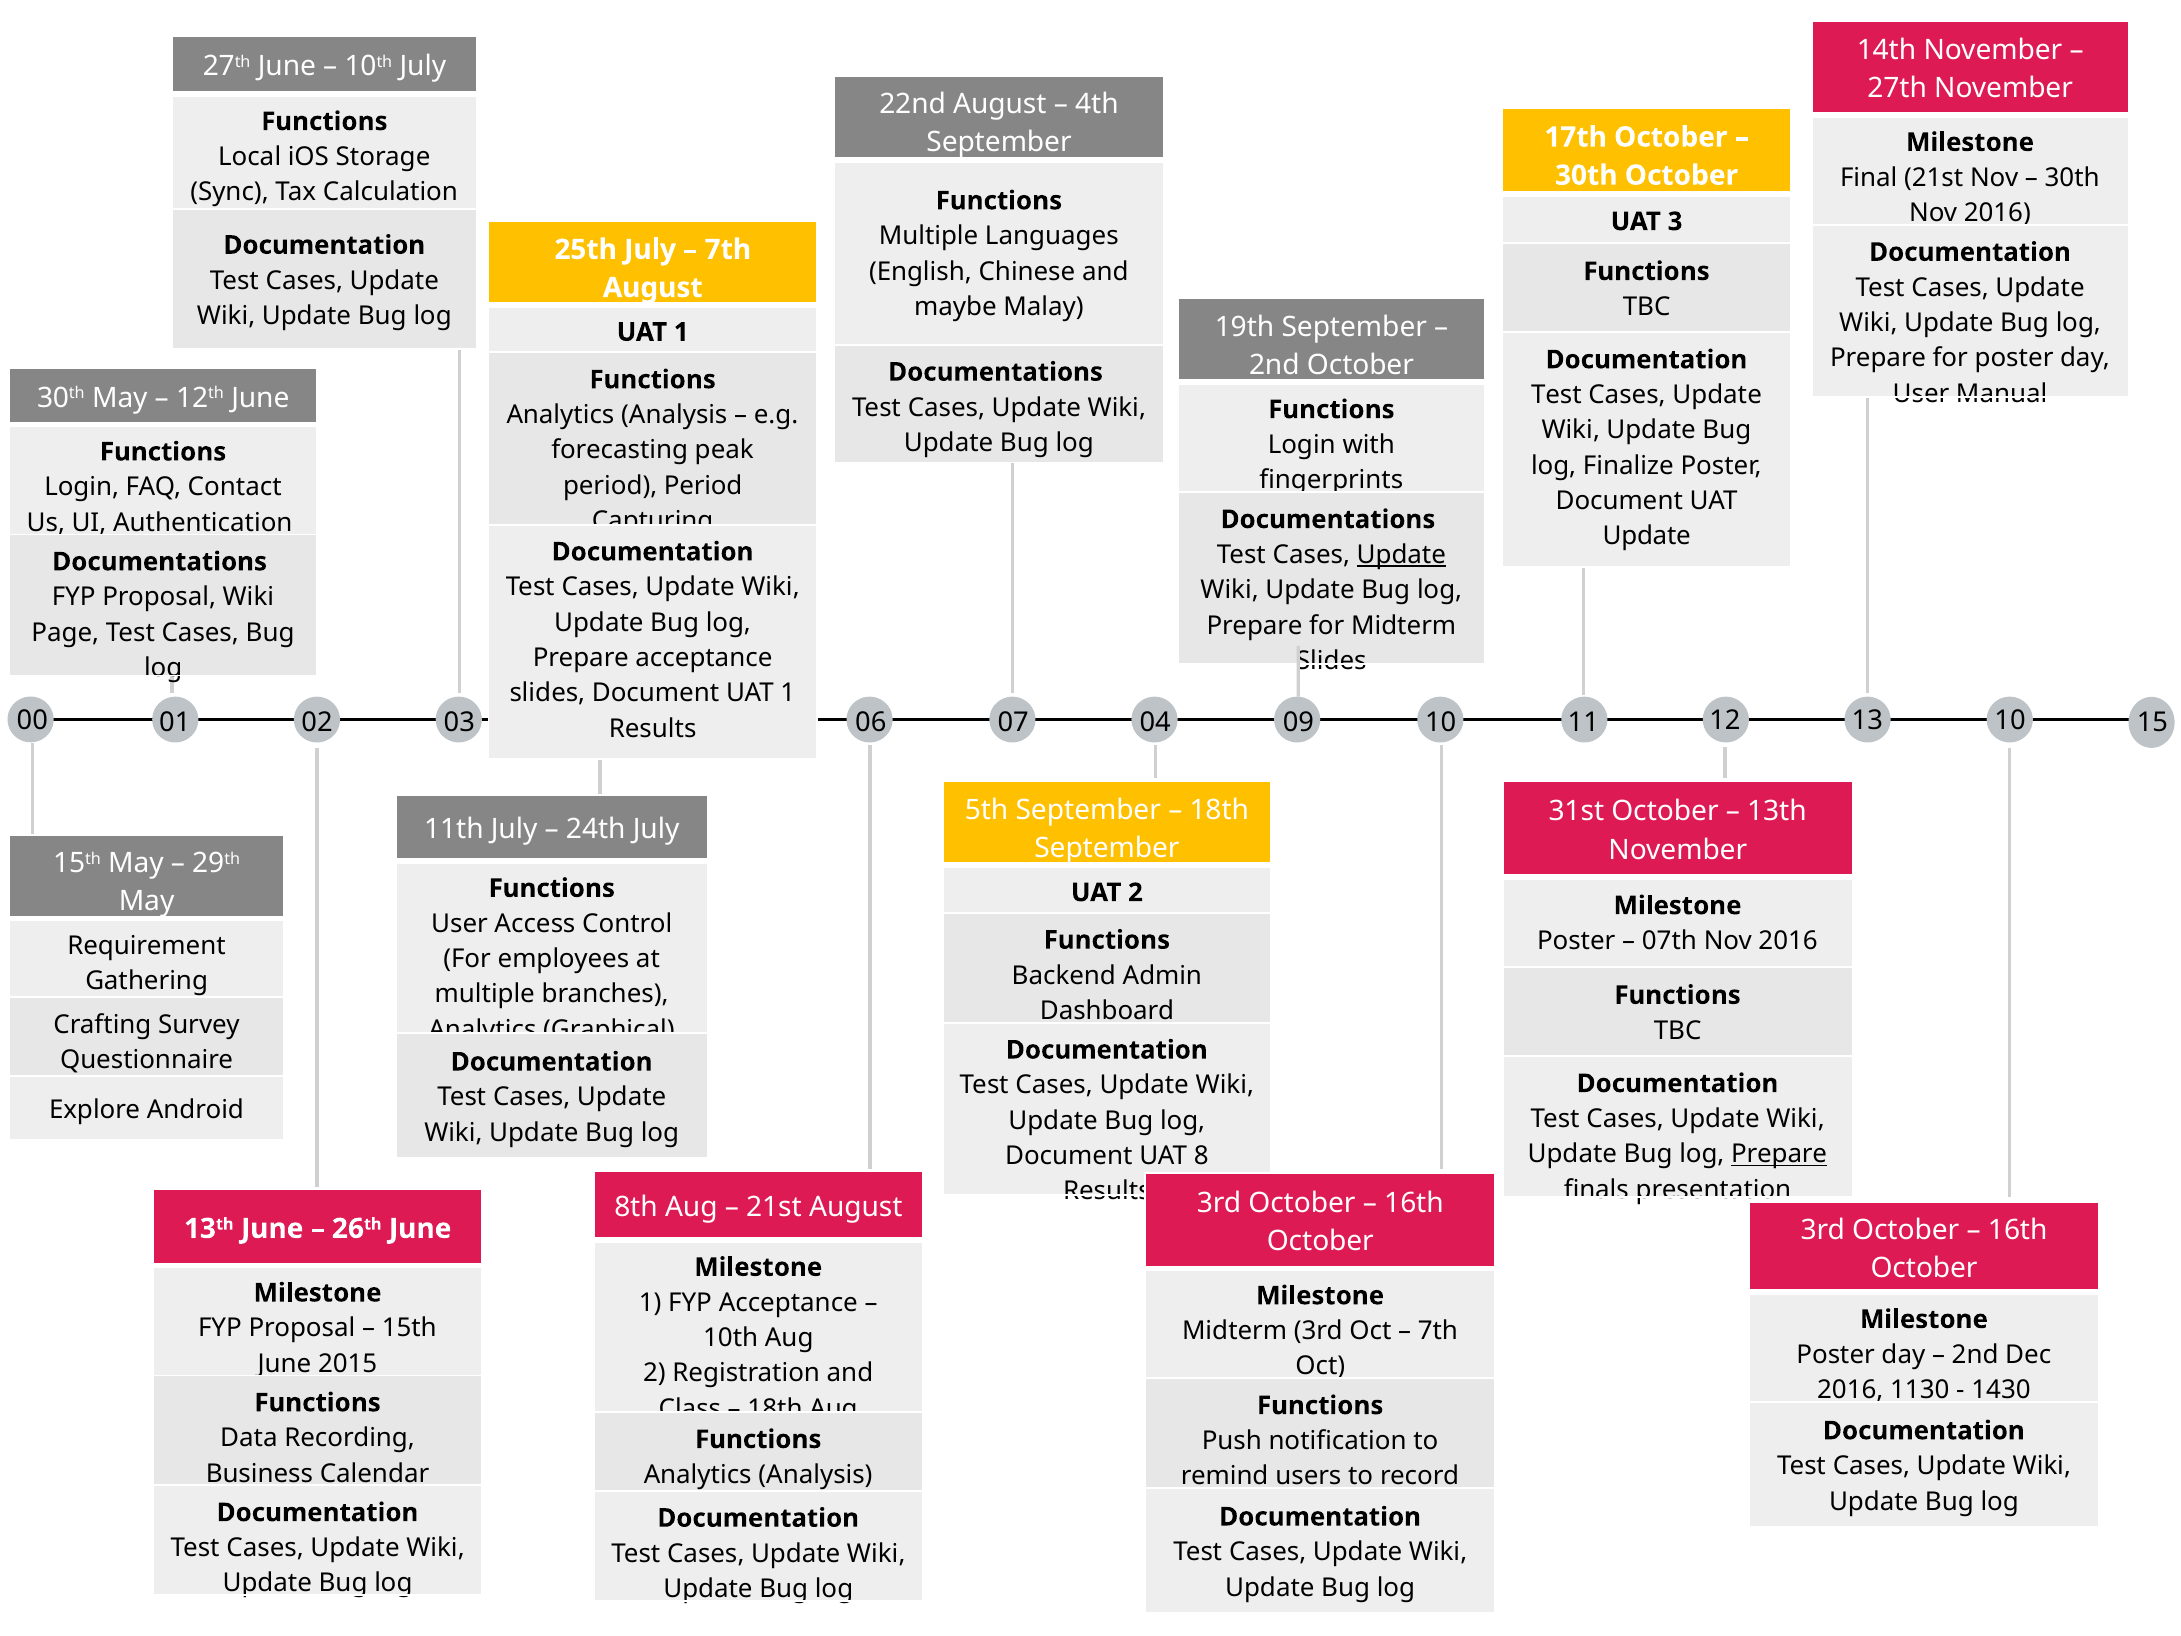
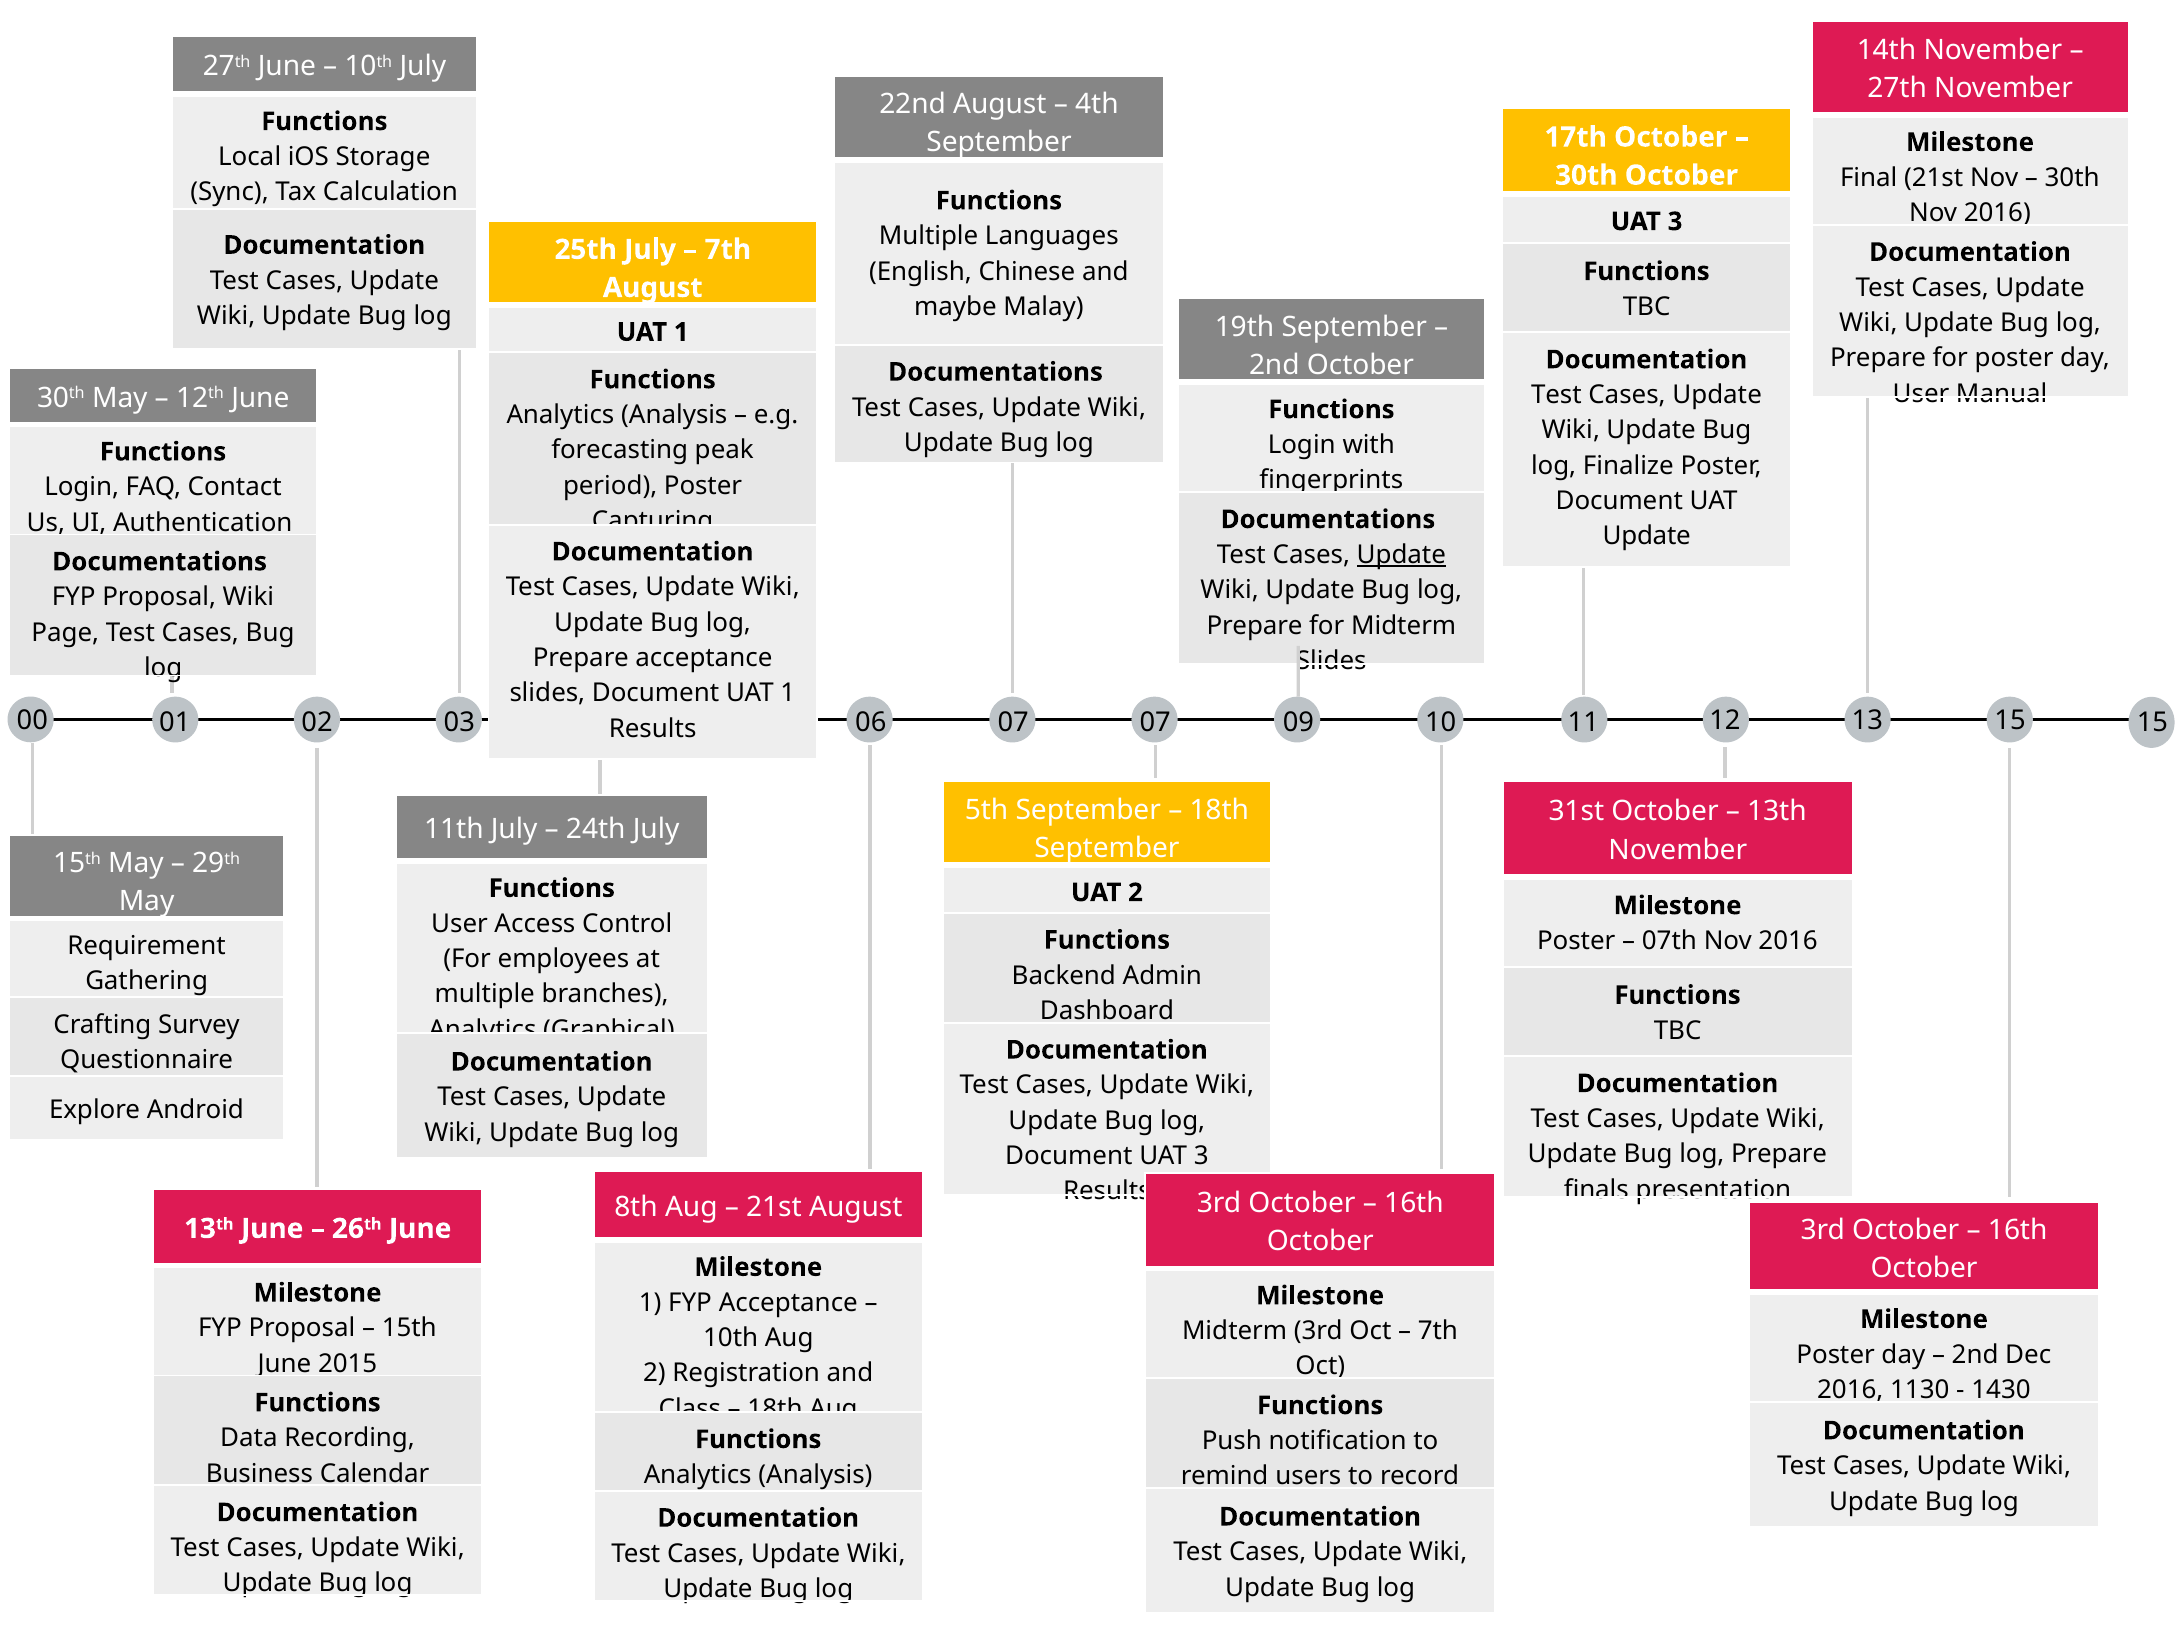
period Period: Period -> Poster (703, 486)
07 04: 04 -> 07 (1155, 723)
13 10: 10 -> 15 (2010, 721)
Prepare underline: present -> none (1779, 1154)
Document UAT 8: 8 -> 3 (1201, 1156)
